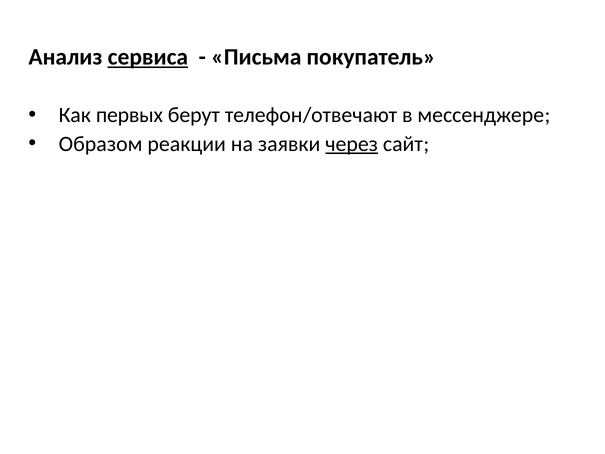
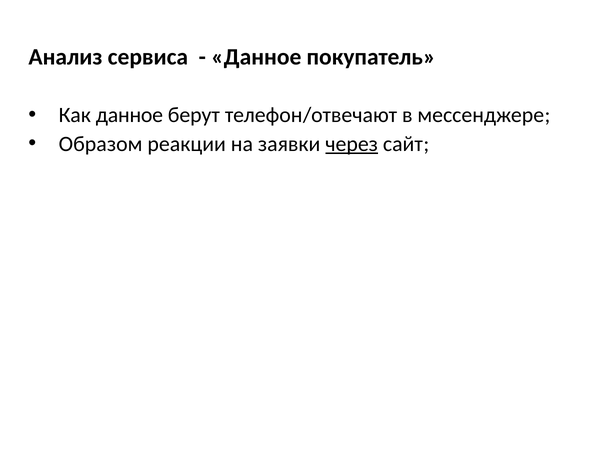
сервиса underline: present -> none (148, 57)
Письма: Письма -> Данное (256, 57)
Как первых: первых -> данное (129, 115)
